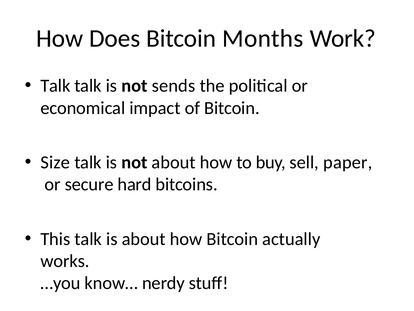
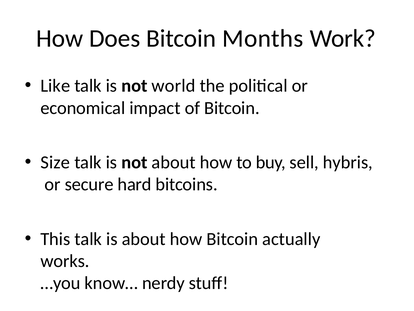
Talk: Talk -> Like (55, 86)
sends: sends -> world (174, 86)
paper: paper -> hybris (348, 162)
